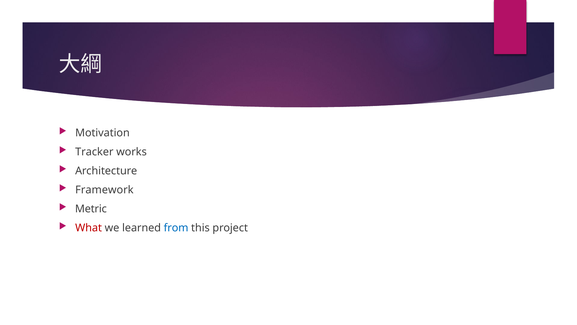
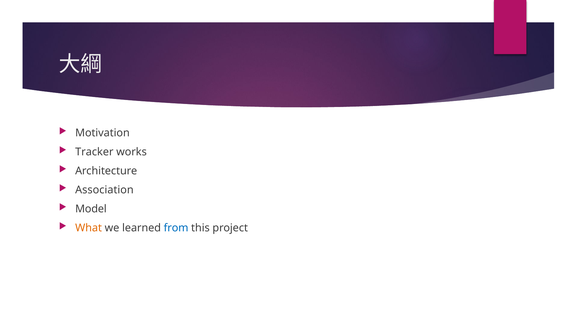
Framework: Framework -> Association (104, 190)
Metric: Metric -> Model (91, 209)
What colour: red -> orange (89, 228)
